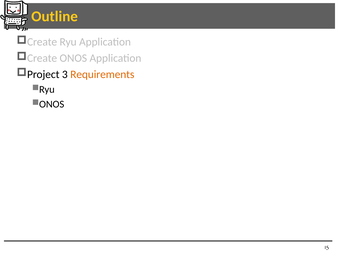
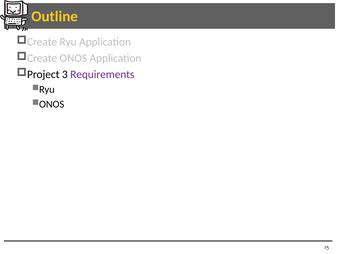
Requirements colour: orange -> purple (102, 74)
